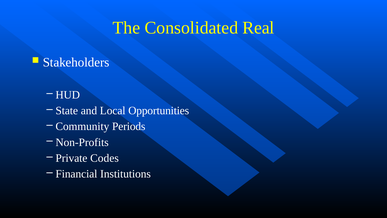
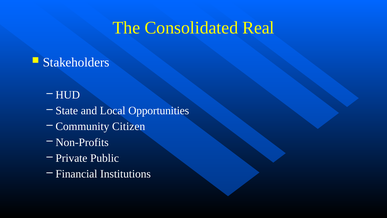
Periods: Periods -> Citizen (129, 126)
Codes: Codes -> Public (105, 158)
